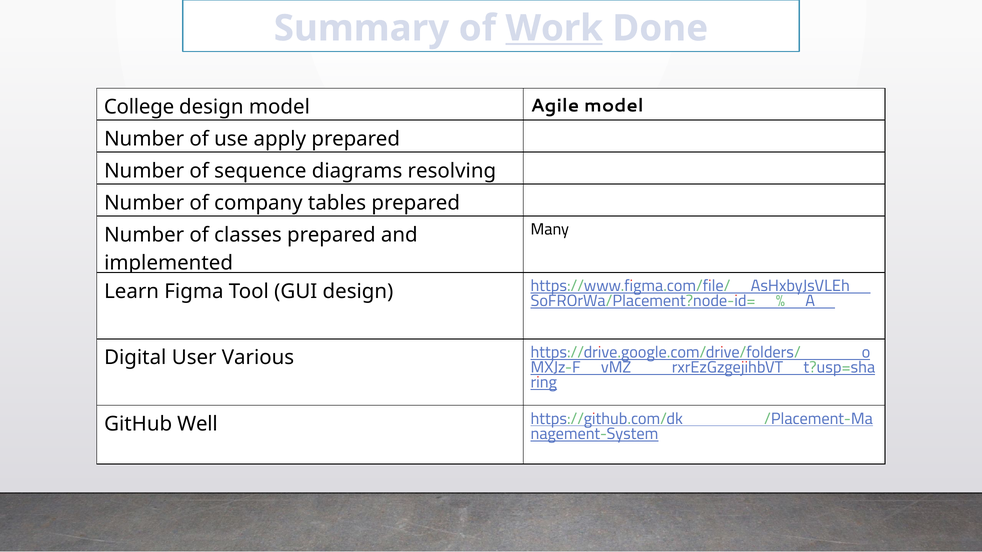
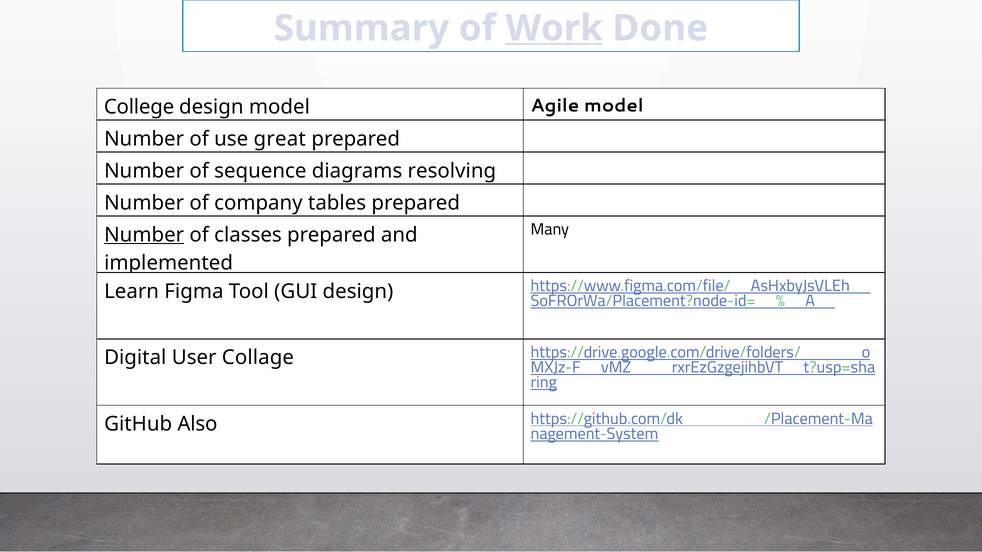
apply: apply -> great (280, 139)
Number underline: none -> present (144, 235)
Various: Various -> Collage (258, 358)
Well: Well -> Also (197, 424)
